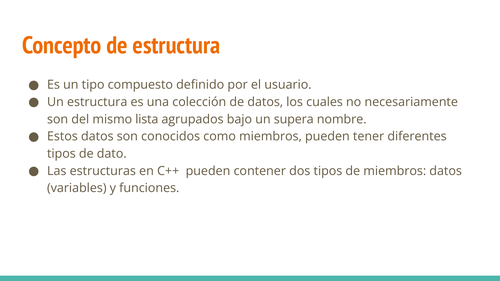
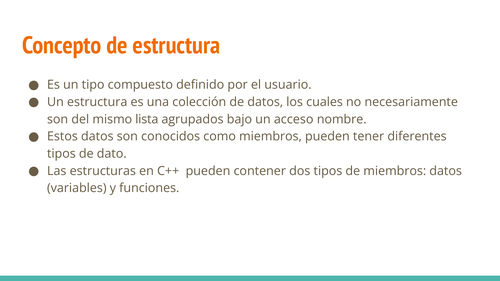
supera: supera -> acceso (294, 119)
